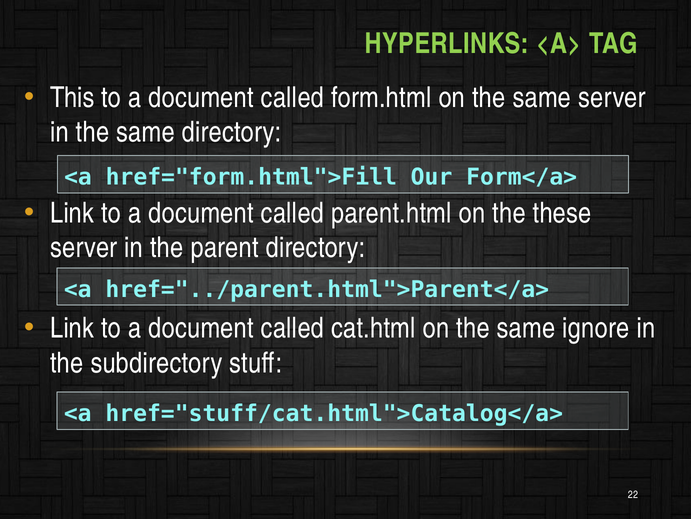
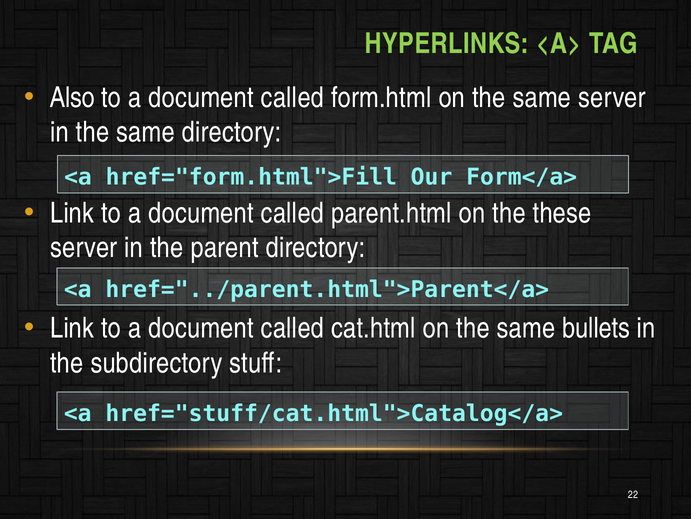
This: This -> Also (72, 98)
ignore: ignore -> bullets (596, 328)
